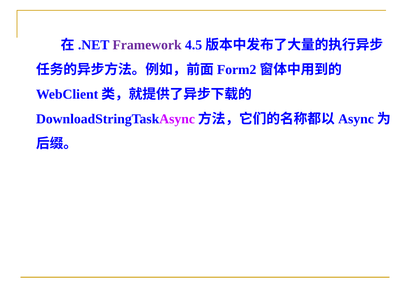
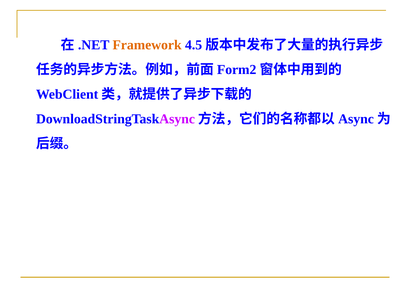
Framework colour: purple -> orange (147, 45)
